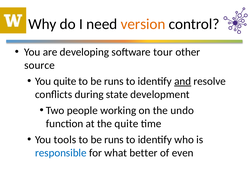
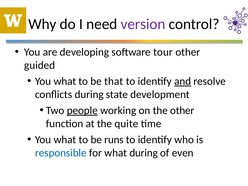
version colour: orange -> purple (143, 24)
source: source -> guided (40, 65)
quite: quite -> what (65, 81)
runs: runs -> that (114, 81)
people underline: none -> present (82, 110)
the undo: undo -> other (182, 110)
tools: tools -> what (65, 140)
what better: better -> during (144, 153)
